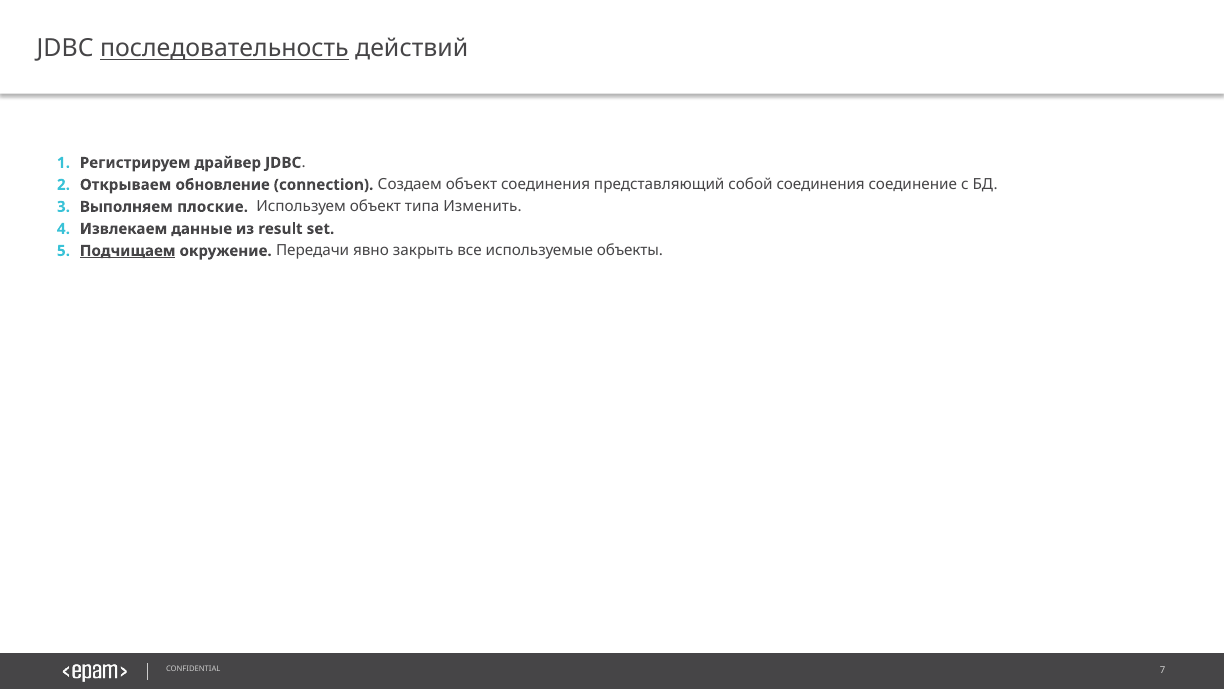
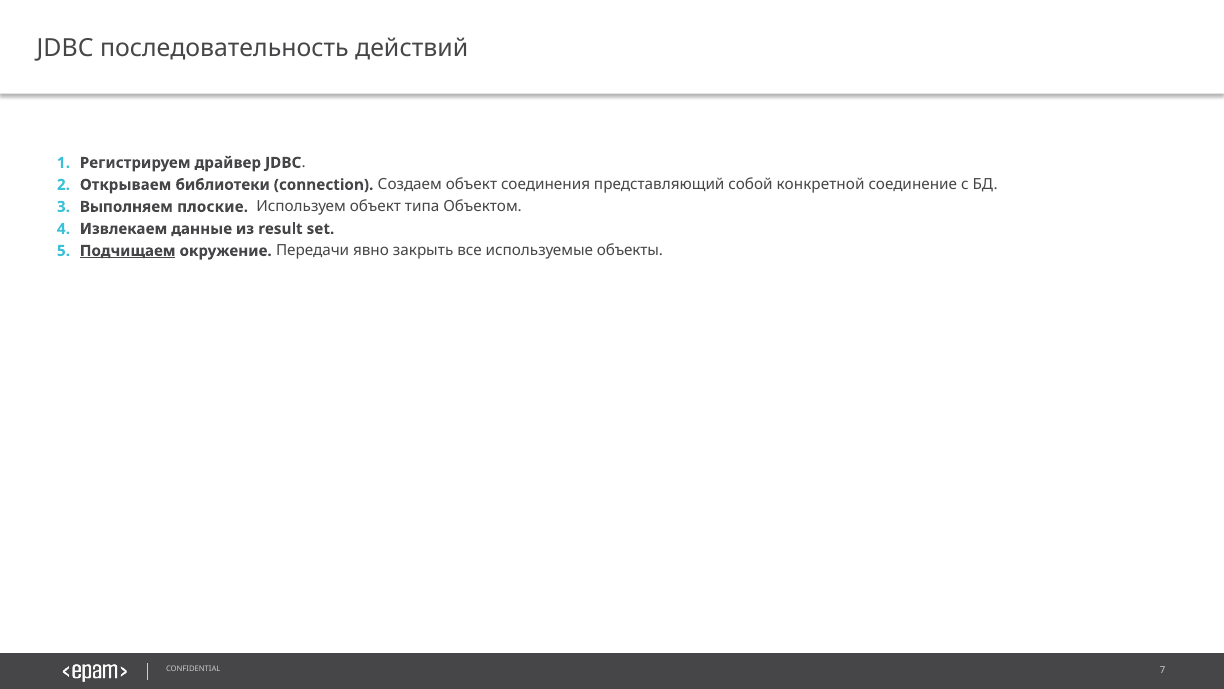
последовательность underline: present -> none (224, 49)
обновление: обновление -> библиотеки (223, 185)
собой соединения: соединения -> конкретной (821, 185)
Изменить: Изменить -> Объектом (483, 207)
